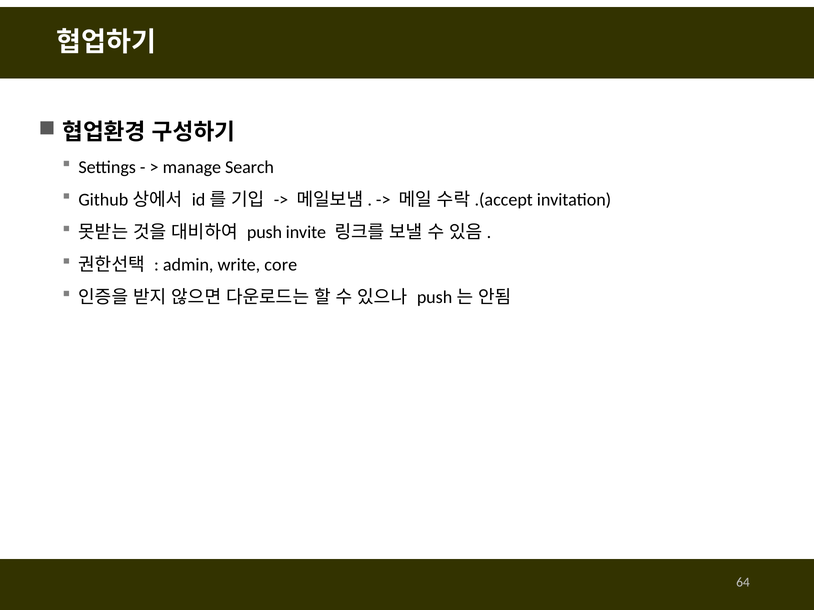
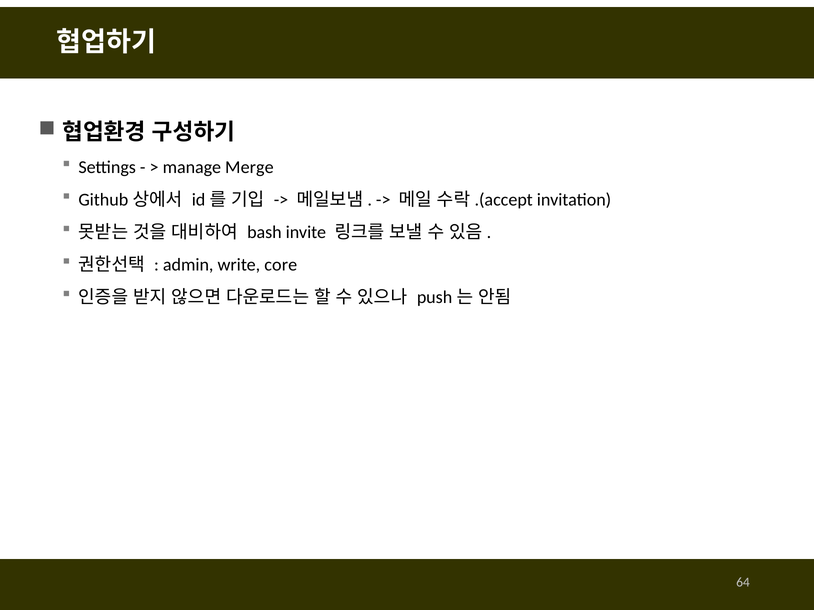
Search: Search -> Merge (249, 167)
push: push -> bash (264, 233)
